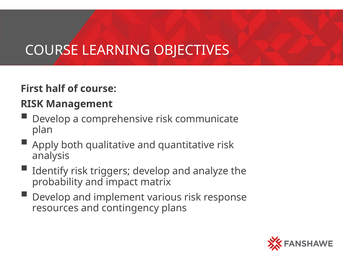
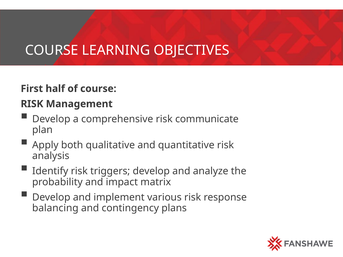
resources: resources -> balancing (55, 208)
